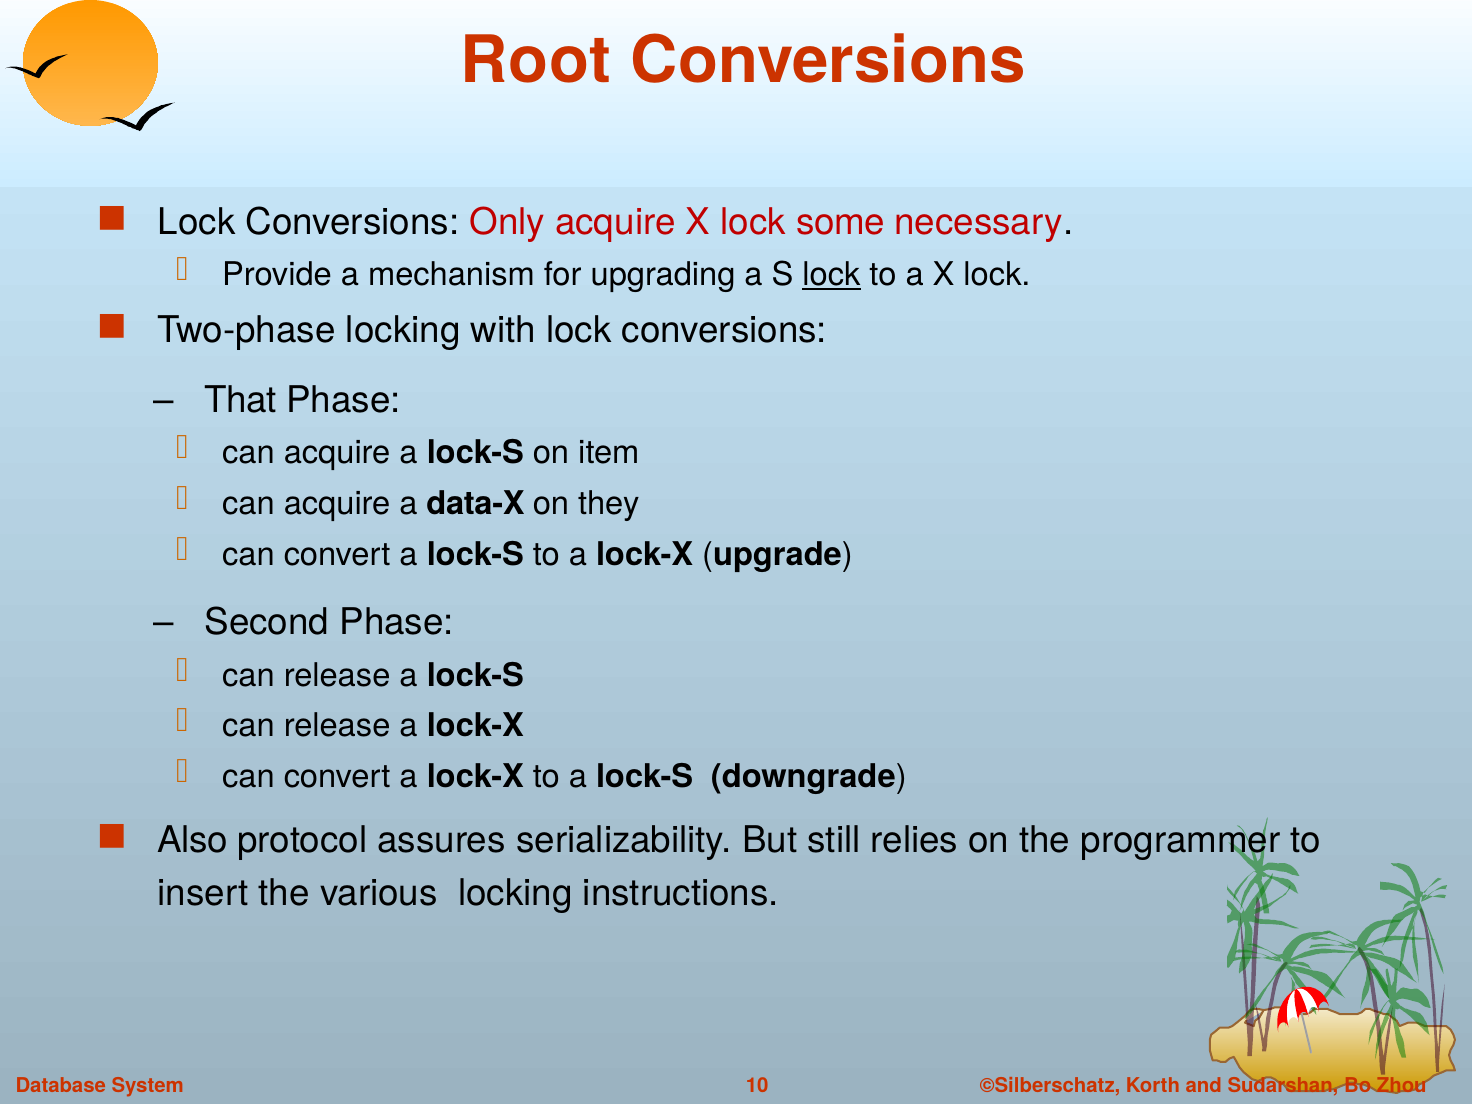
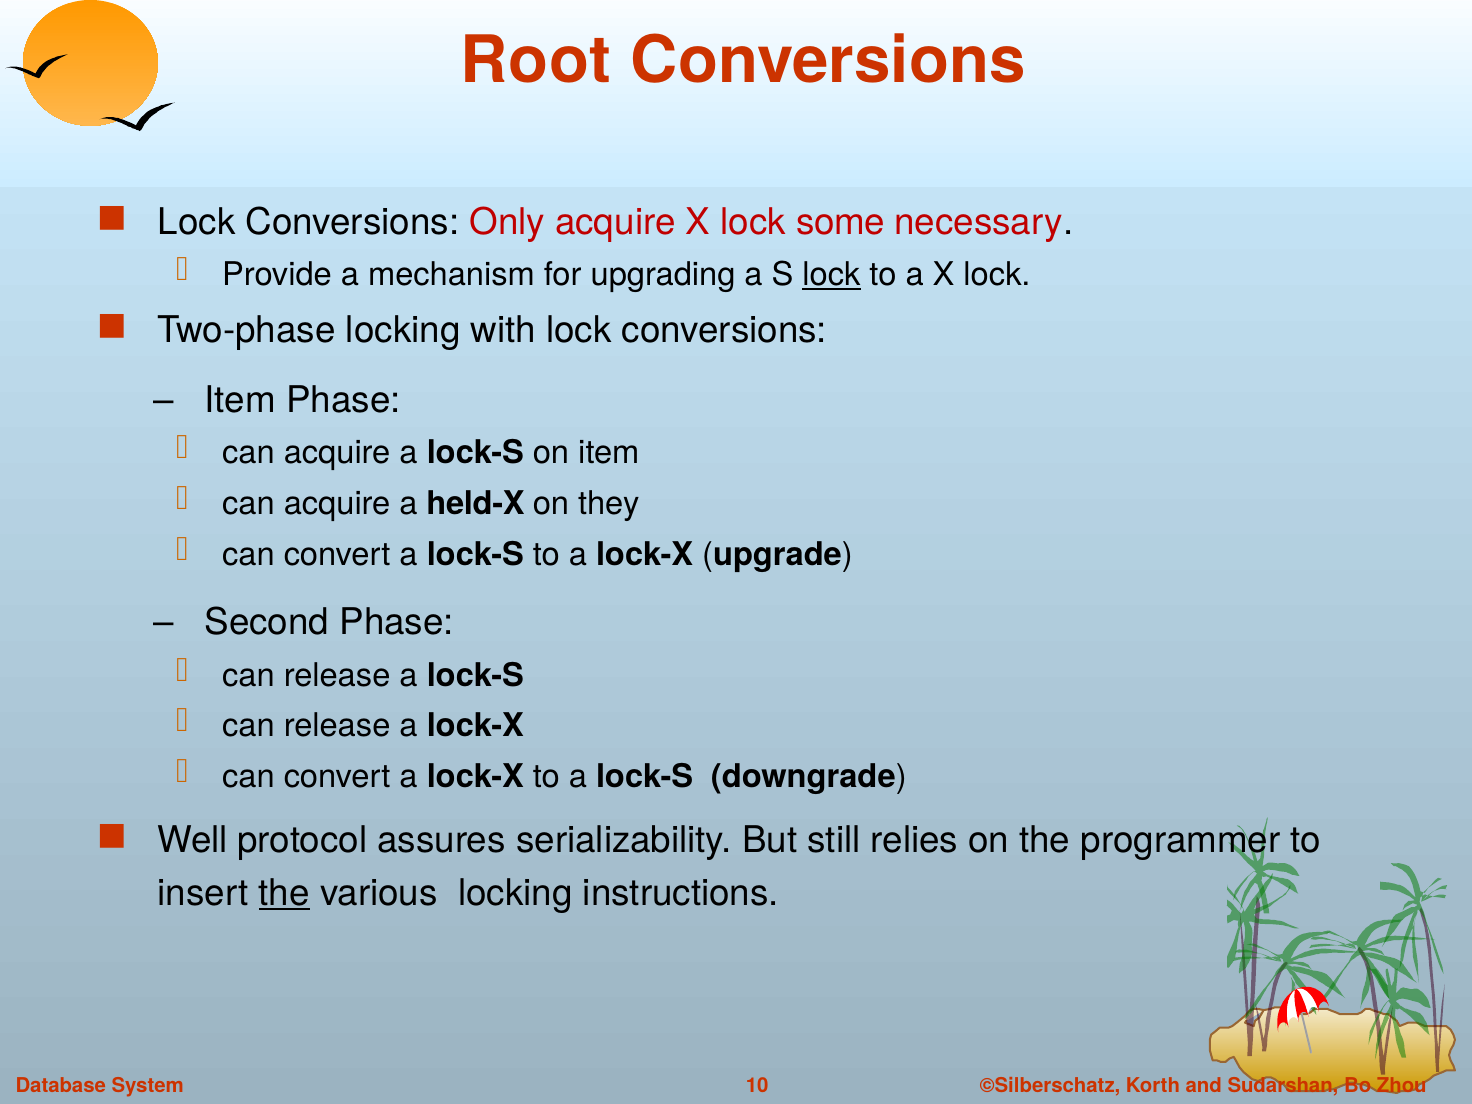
That: That -> Item (240, 400)
data-X: data-X -> held-X (476, 504)
Also: Also -> Well (193, 840)
the underline: none -> present (284, 893)
